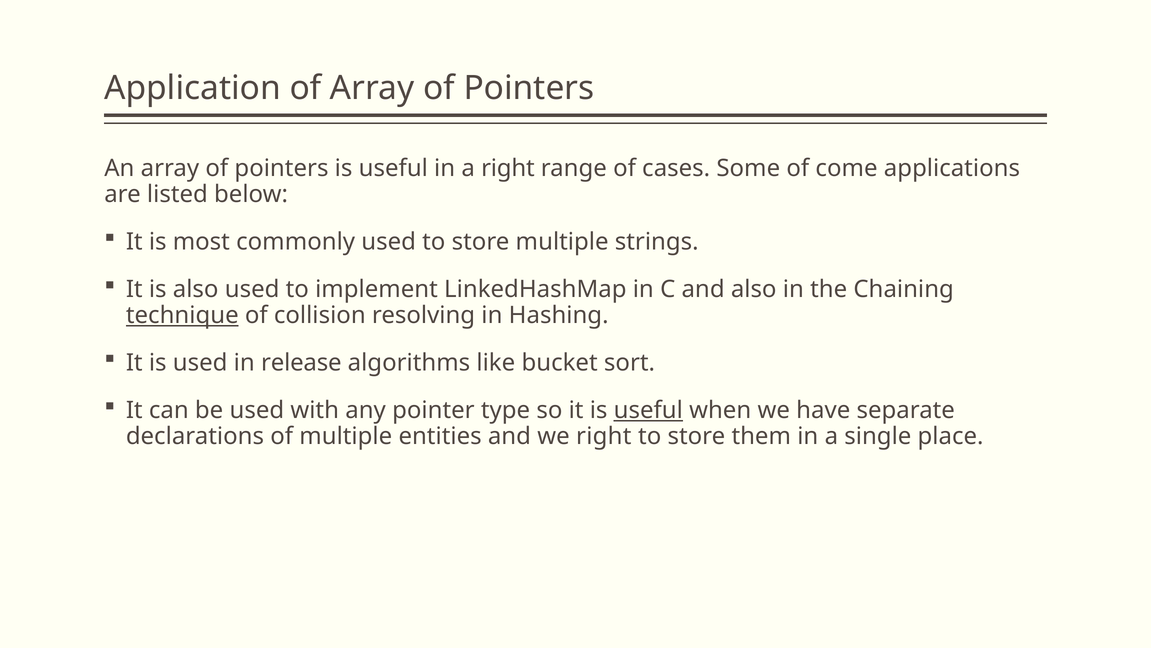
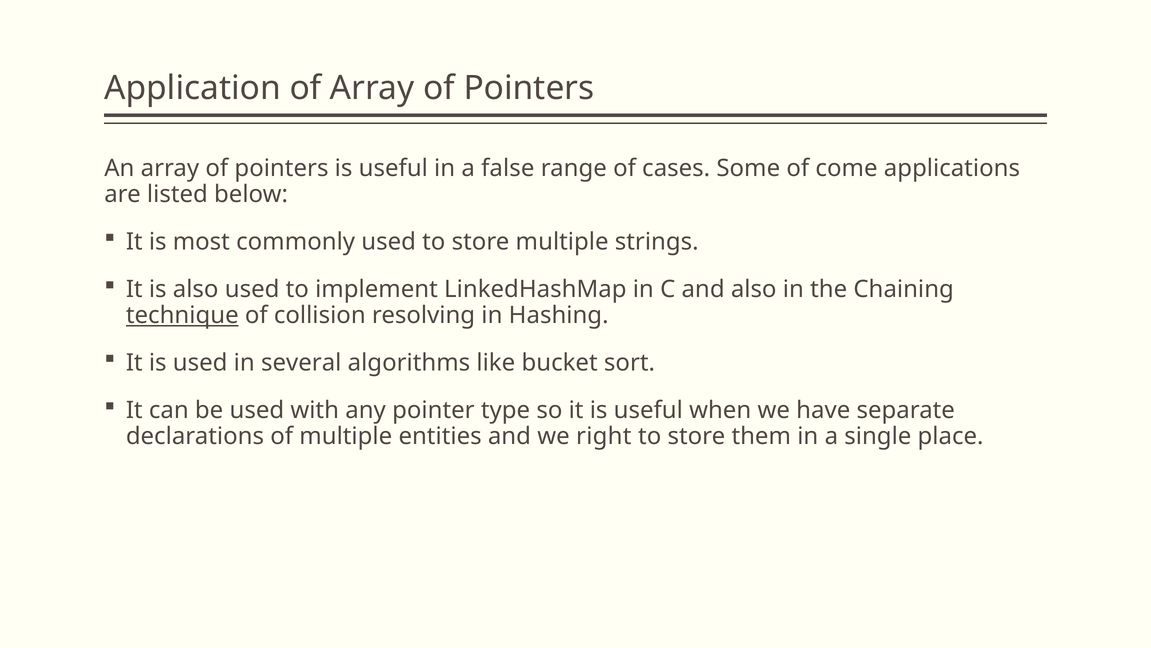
a right: right -> false (508, 168)
release: release -> several (301, 362)
useful underline: present -> none (648, 410)
